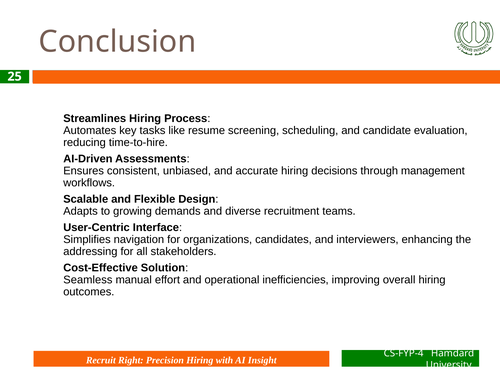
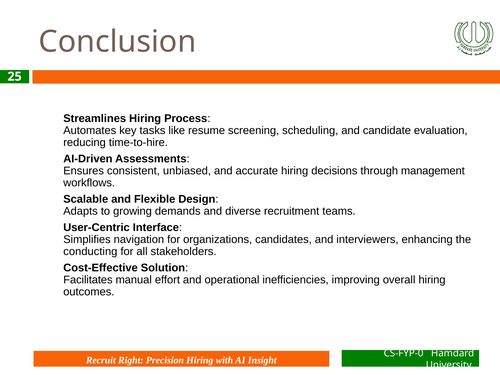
addressing: addressing -> conducting (90, 252)
Seamless: Seamless -> Facilitates (88, 280)
CS-FYP-4: CS-FYP-4 -> CS-FYP-0 (404, 353)
